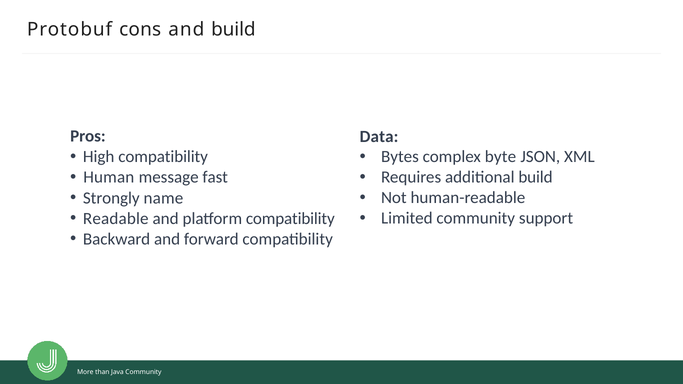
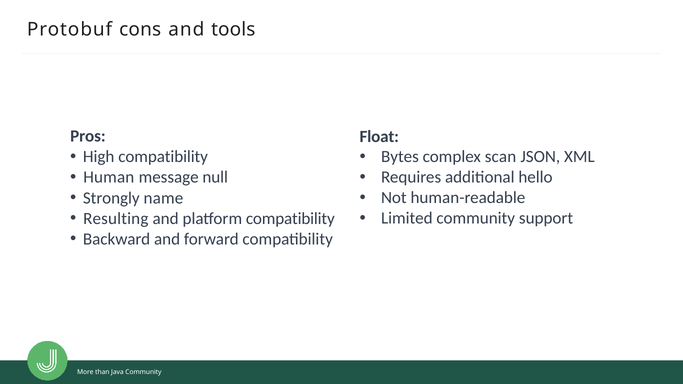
and build: build -> tools (233, 30)
Data: Data -> Float (379, 136)
byte: byte -> scan (501, 157)
fast: fast -> null (215, 177)
additional build: build -> hello (535, 177)
Readable: Readable -> Resulting (116, 218)
